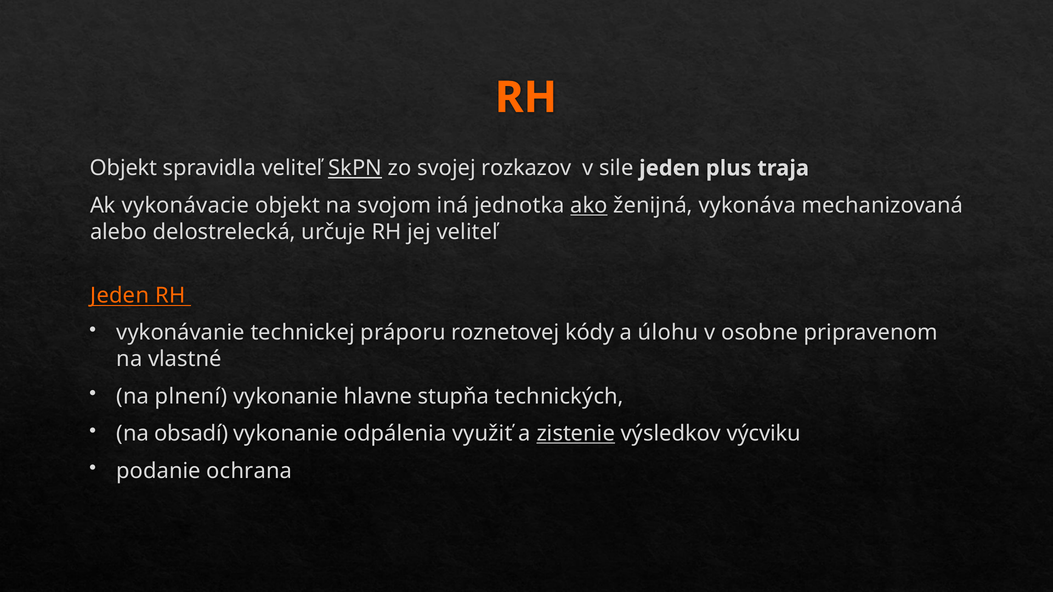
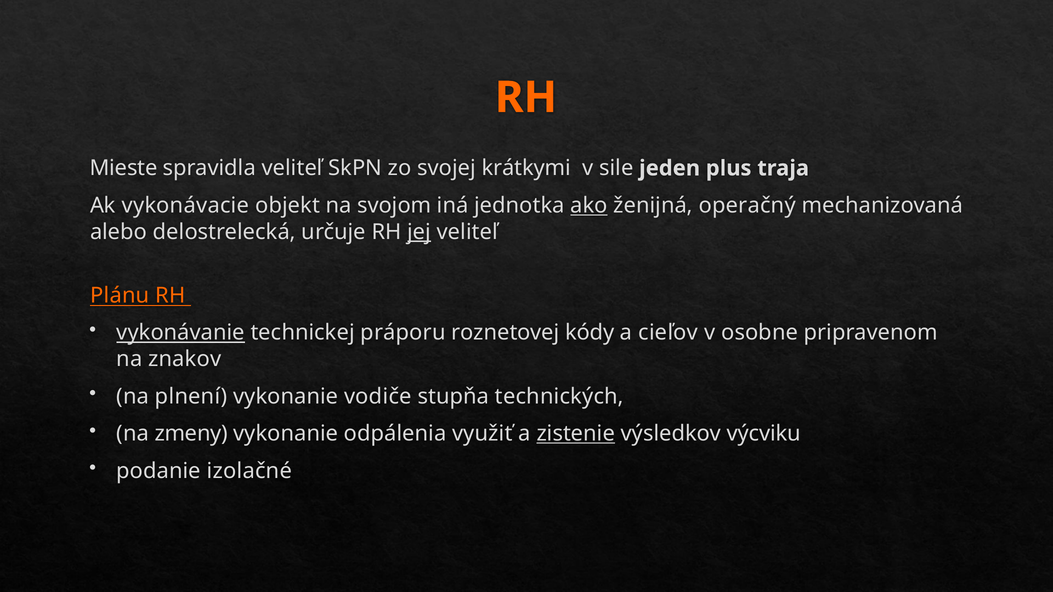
Objekt: Objekt -> Mieste (124, 168)
SkPN underline: present -> none (355, 168)
rozkazov: rozkazov -> krátkymi (526, 168)
vykonáva: vykonáva -> operačný (747, 206)
jej underline: none -> present (419, 232)
Jeden: Jeden -> Plánu (120, 296)
vykonávanie underline: none -> present (181, 333)
úlohu: úlohu -> cieľov (668, 333)
vlastné: vlastné -> znakov (185, 359)
hlavne: hlavne -> vodiče (378, 397)
obsadí: obsadí -> zmeny (191, 434)
ochrana: ochrana -> izolačné (249, 471)
